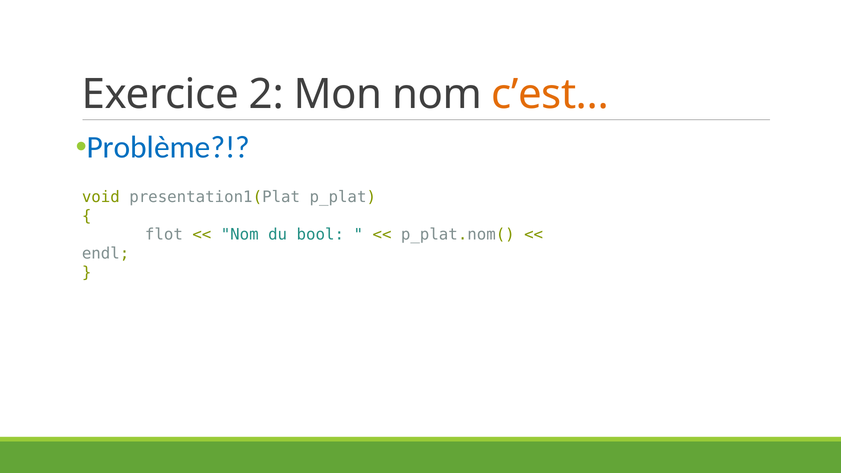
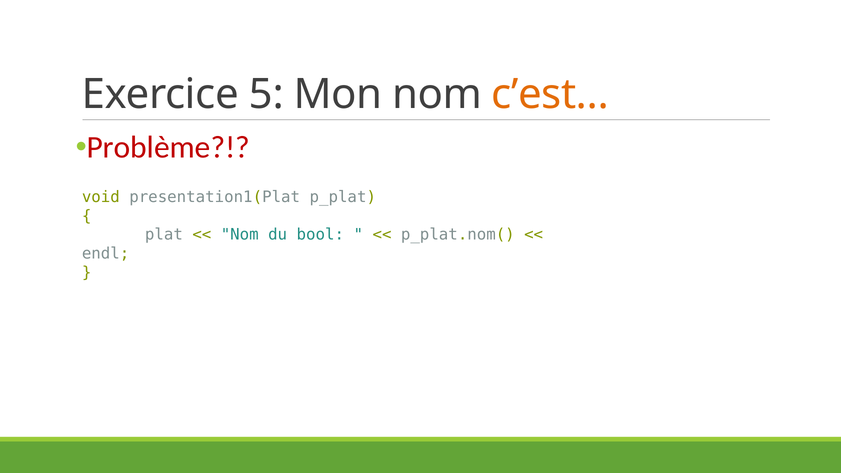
2: 2 -> 5 (266, 94)
Problème colour: blue -> red (168, 147)
flot: flot -> plat (164, 235)
